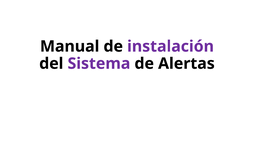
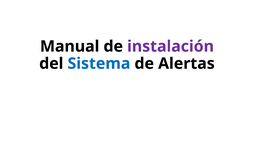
Sistema colour: purple -> blue (99, 63)
